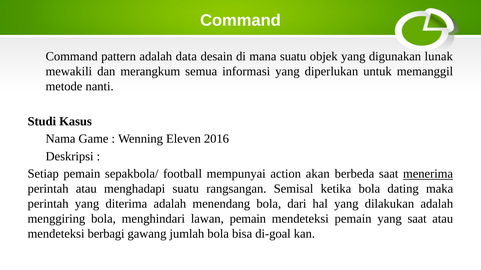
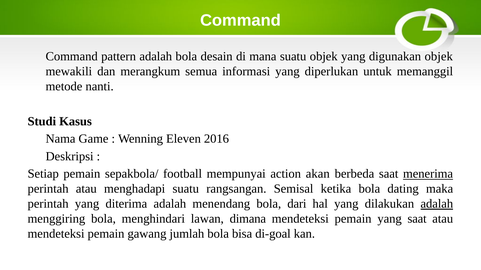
adalah data: data -> bola (186, 57)
digunakan lunak: lunak -> objek (439, 57)
adalah underline: none -> present (437, 204)
lawan pemain: pemain -> dimana (248, 219)
berbagi: berbagi -> pemain (106, 234)
